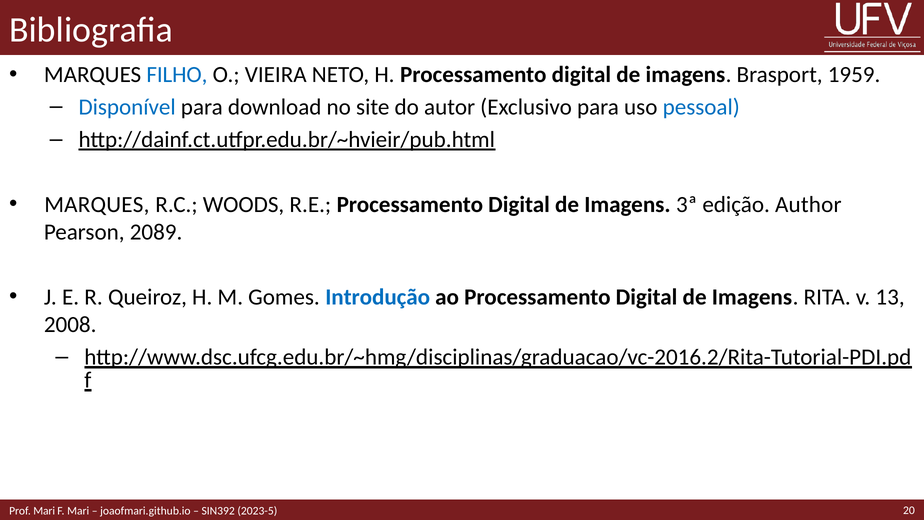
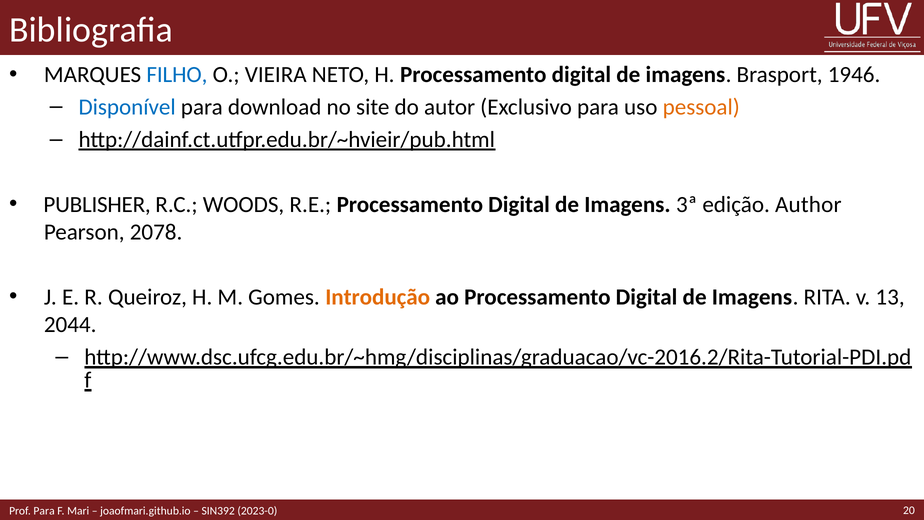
1959: 1959 -> 1946 (854, 75)
pessoal colour: blue -> orange (701, 107)
MARQUES: MARQUES -> PUBLISHER (97, 204)
2089: 2089 -> 2078 (156, 232)
Introdução colour: blue -> orange (378, 297)
2008: 2008 -> 2044 (70, 325)
Prof Mari: Mari -> Para (44, 511)
2023-5: 2023-5 -> 2023-0 (257, 511)
